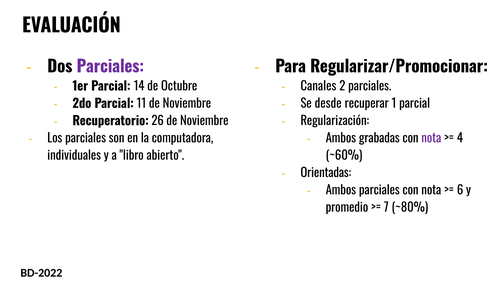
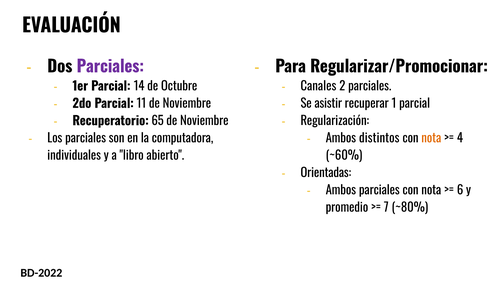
desde: desde -> asistir (328, 104)
26: 26 -> 65 (158, 121)
grabadas: grabadas -> distintos (379, 138)
nota colour: purple -> orange (431, 138)
